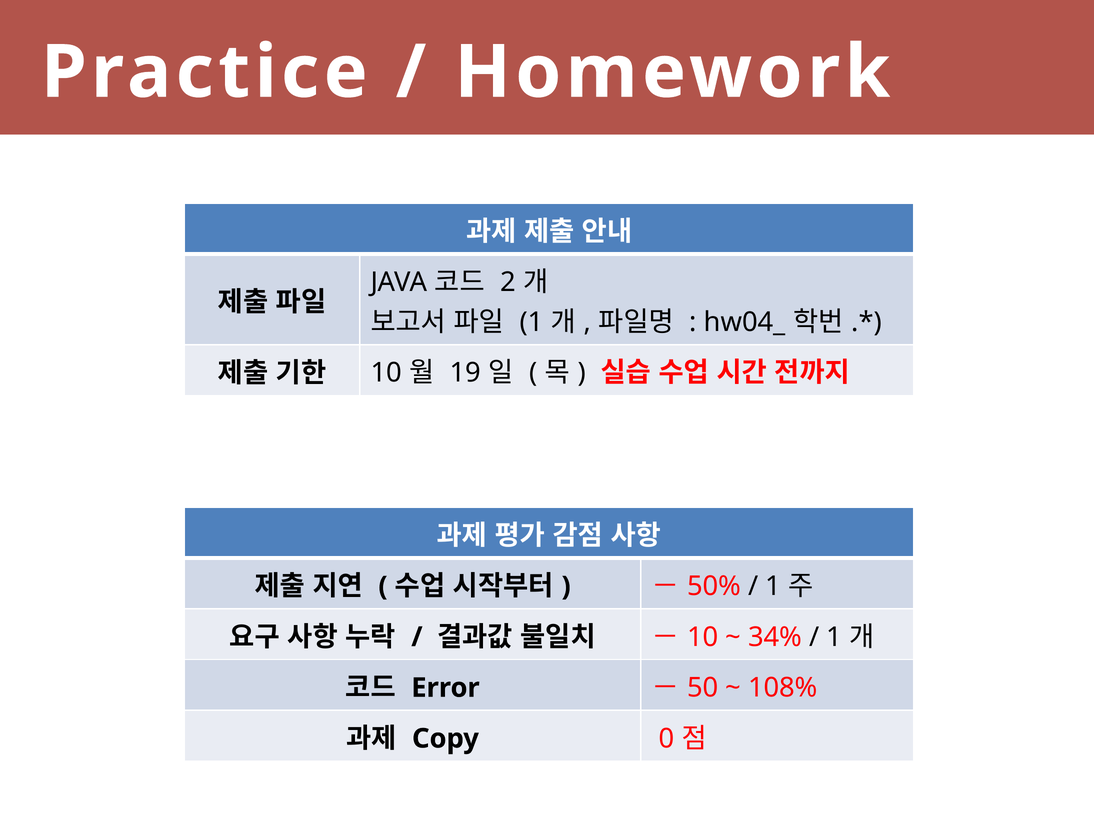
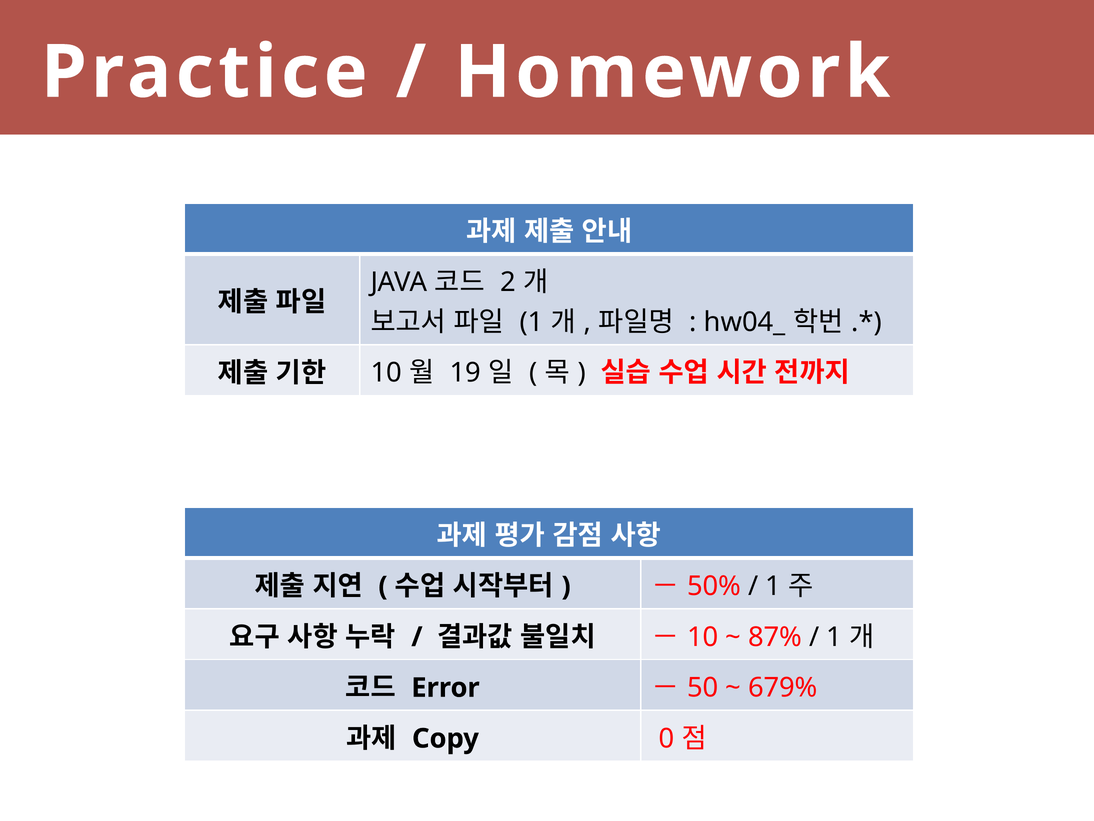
34%: 34% -> 87% (775, 637)
108%: 108% -> 679% (783, 687)
